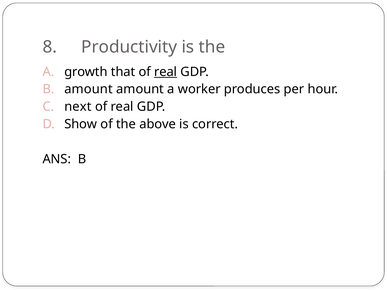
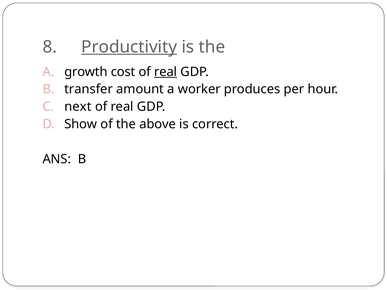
Productivity underline: none -> present (129, 47)
that: that -> cost (123, 72)
B amount: amount -> transfer (89, 89)
